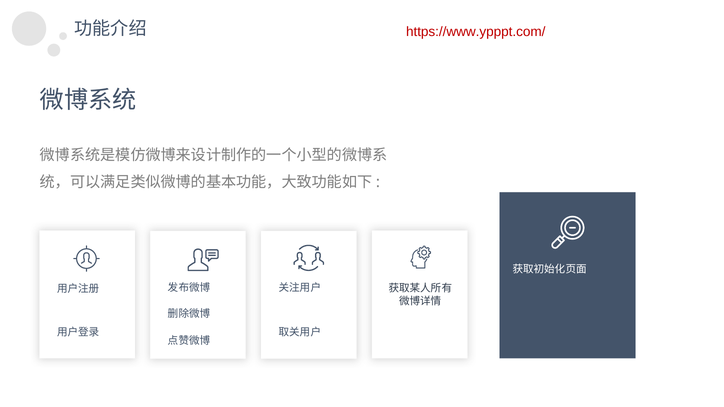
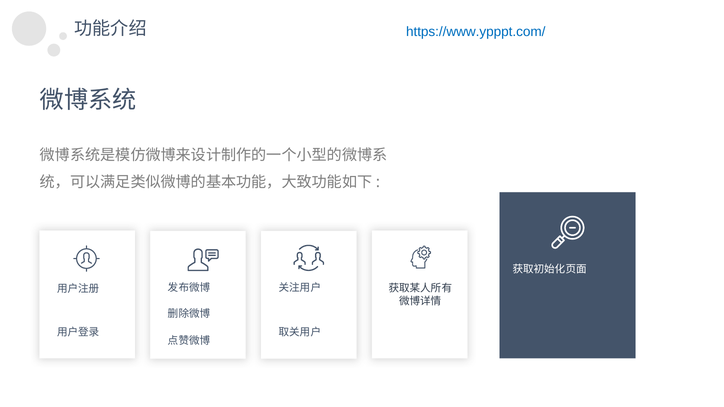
https://www.ypppt.com/ colour: red -> blue (476, 32)
